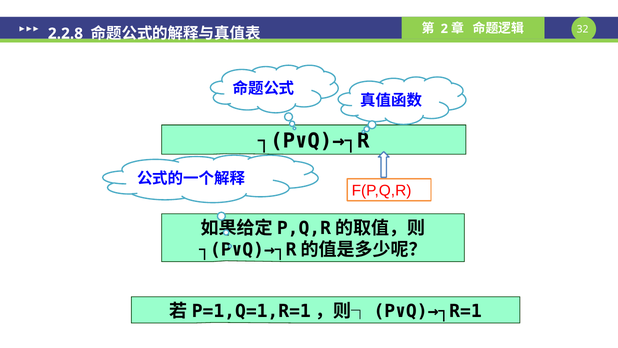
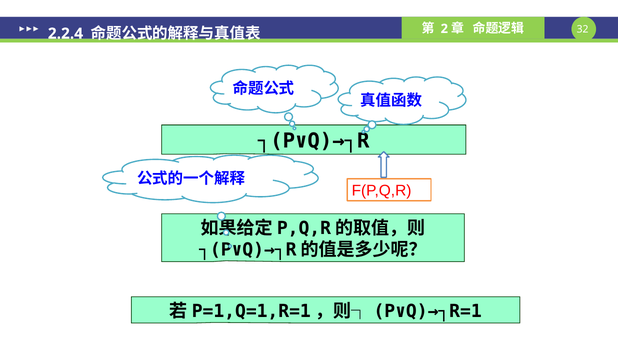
2.2.8: 2.2.8 -> 2.2.4 (65, 34)
